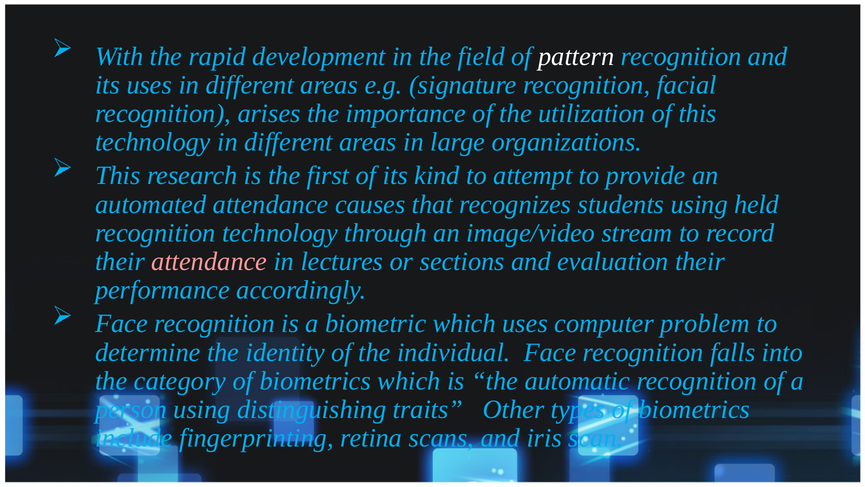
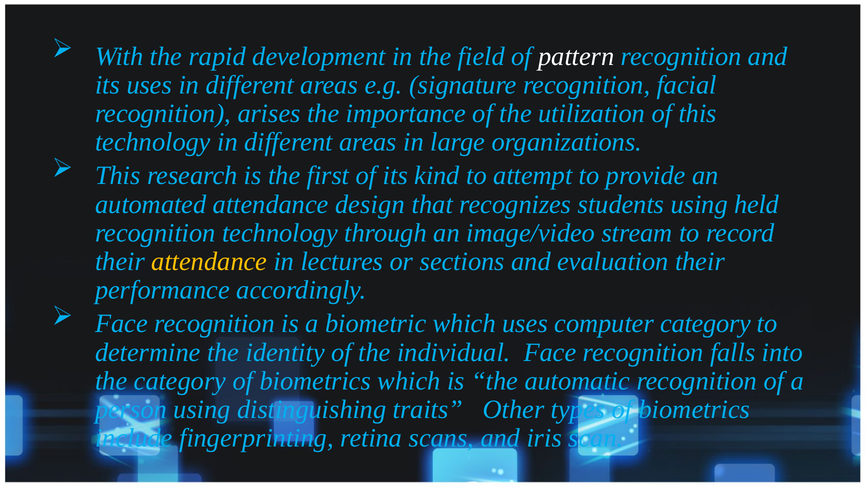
causes: causes -> design (370, 204)
attendance colour: pink -> yellow (209, 261)
computer problem: problem -> category (705, 323)
